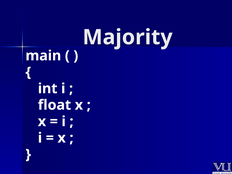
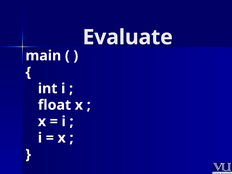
Majority: Majority -> Evaluate (128, 37)
